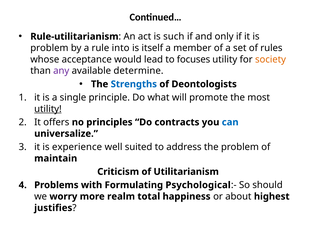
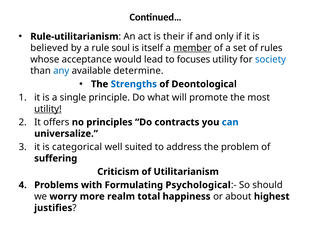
such: such -> their (174, 36)
problem: problem -> believed (49, 48)
into: into -> soul (121, 48)
member underline: none -> present (192, 48)
society colour: orange -> blue (271, 59)
any colour: purple -> blue (61, 71)
Deontologists: Deontologists -> Deontological (204, 84)
experience: experience -> categorical (77, 146)
maintain: maintain -> suffering (56, 158)
